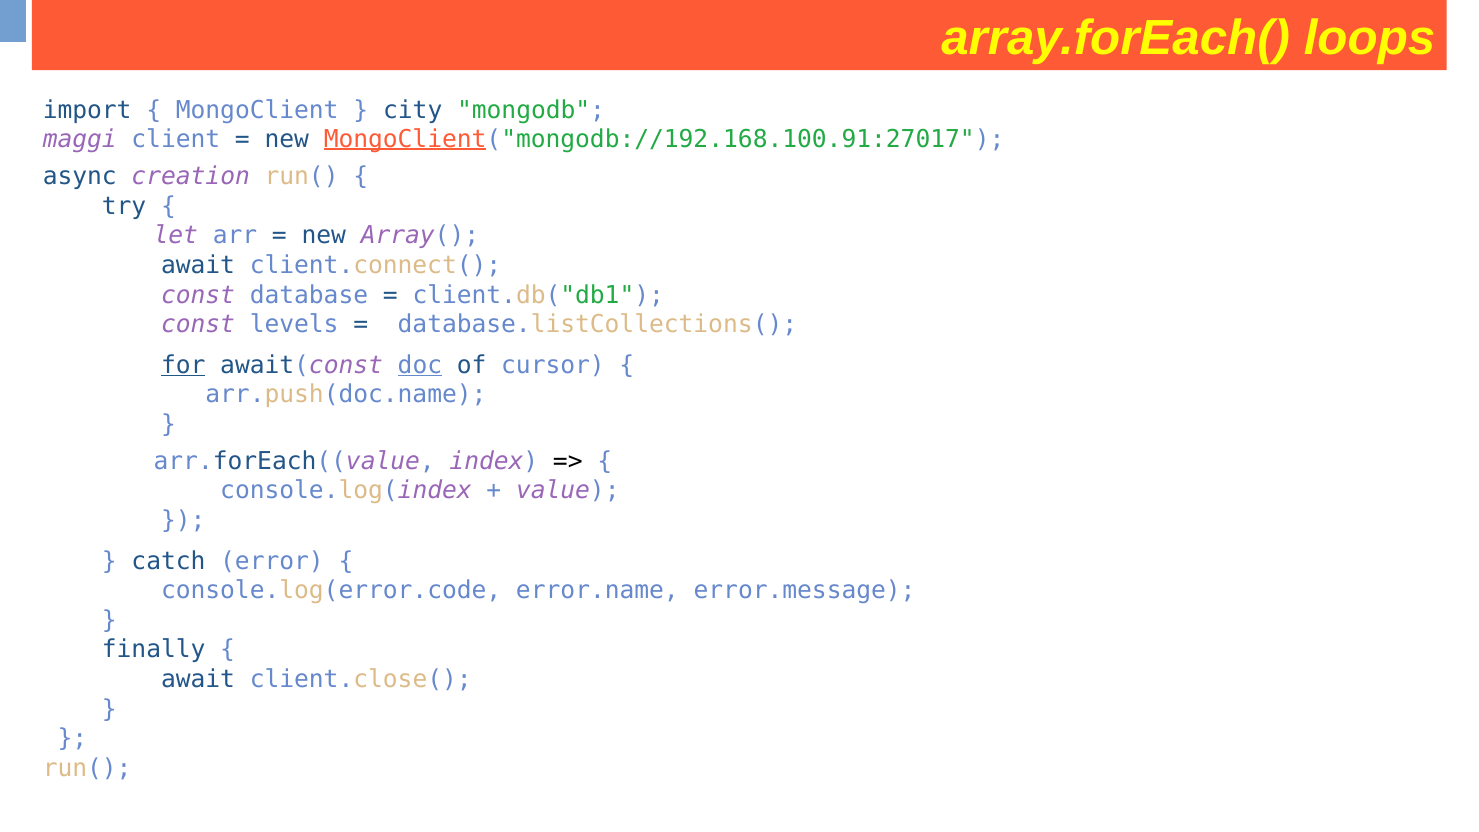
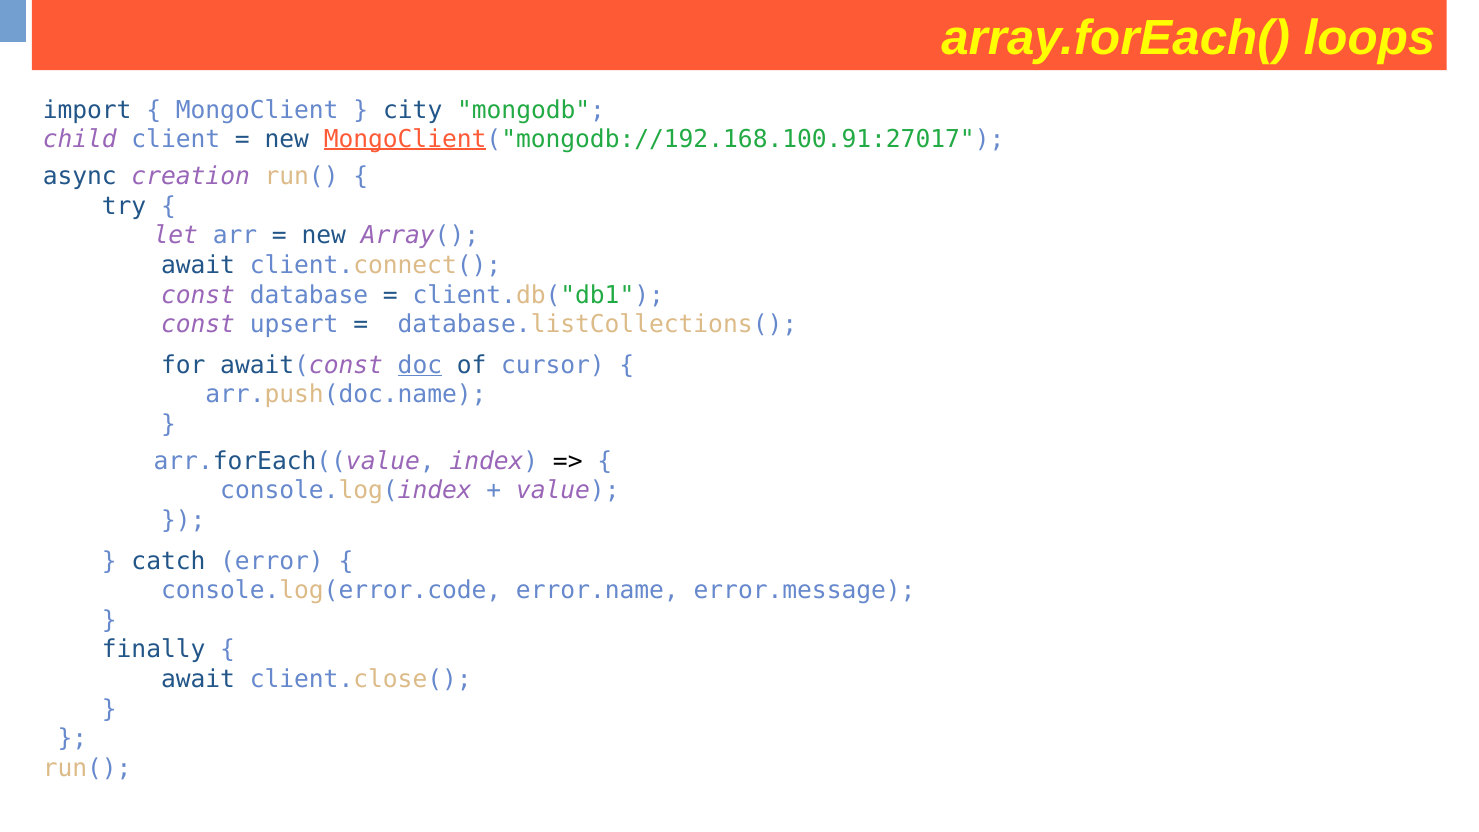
maggi: maggi -> child (80, 140)
levels: levels -> upsert (294, 324)
for underline: present -> none (183, 365)
